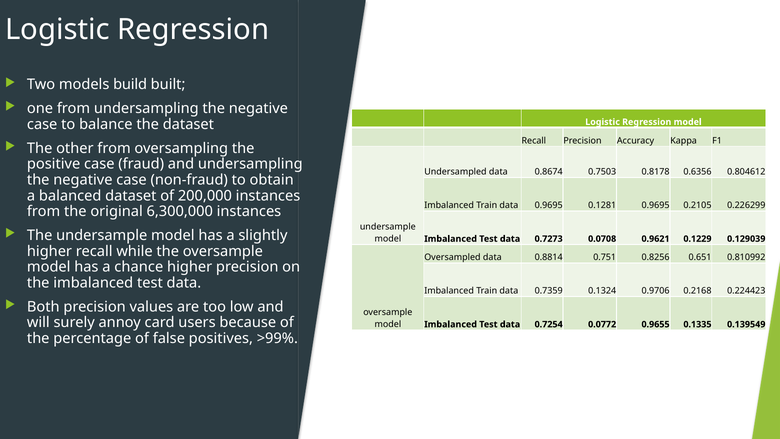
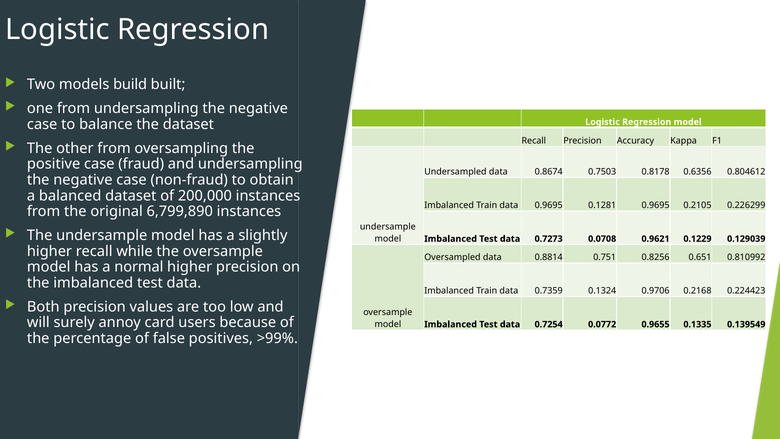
6,300,000: 6,300,000 -> 6,799,890 (180, 211)
chance: chance -> normal (139, 267)
